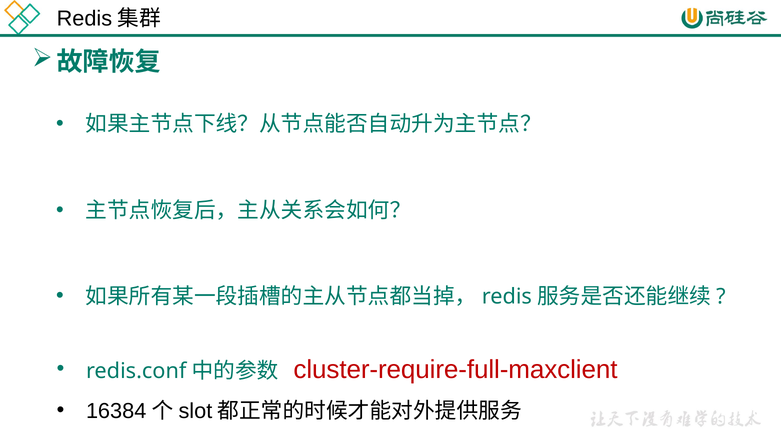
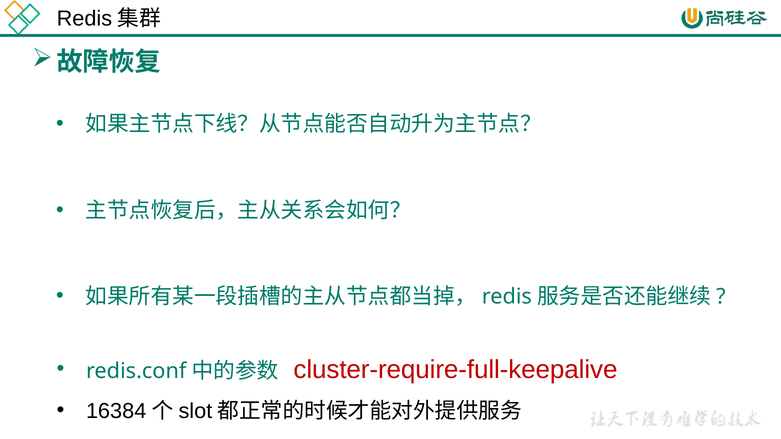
cluster-require-full-maxclient: cluster-require-full-maxclient -> cluster-require-full-keepalive (455, 370)
